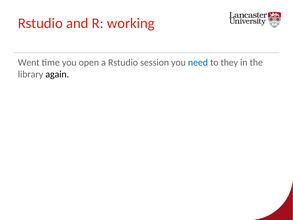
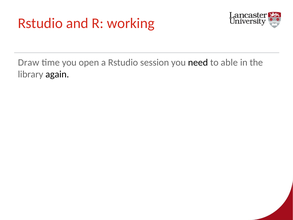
Went: Went -> Draw (29, 62)
need colour: blue -> black (198, 62)
they: they -> able (229, 62)
